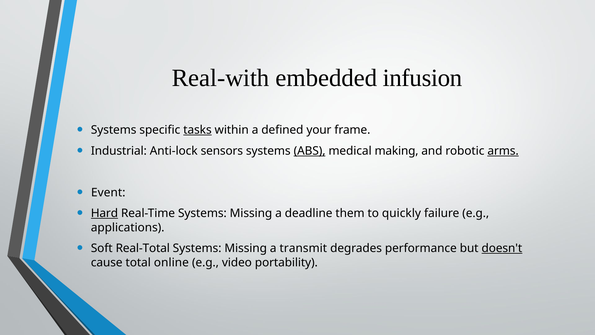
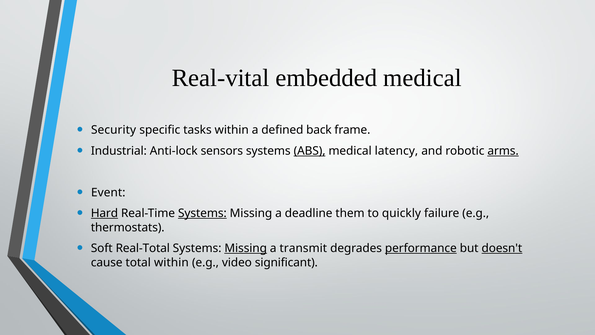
Real-with: Real-with -> Real-vital (221, 78)
embedded infusion: infusion -> medical (422, 78)
Systems: Systems -> Security (114, 130)
tasks underline: present -> none (197, 130)
your: your -> back (319, 130)
making: making -> latency (396, 151)
Systems underline: none -> present (202, 213)
applications: applications -> thermostats (128, 227)
Missing underline: none -> present (246, 248)
performance underline: none -> present (421, 248)
total online: online -> within (171, 262)
portability: portability -> significant (286, 262)
